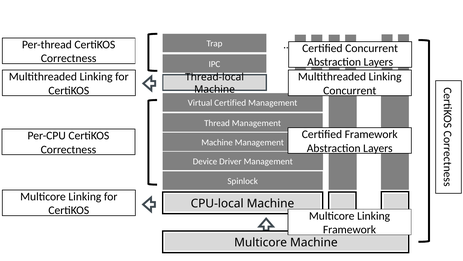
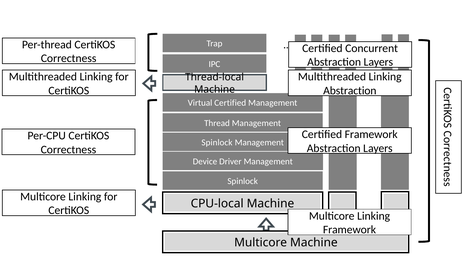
Concurrent: Concurrent -> Abstraction (350, 90)
Machine: Machine -> Spinlock (217, 142)
